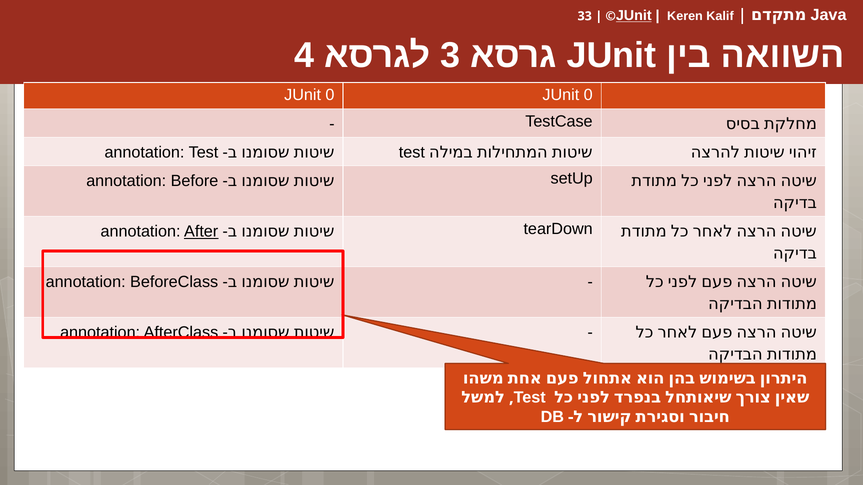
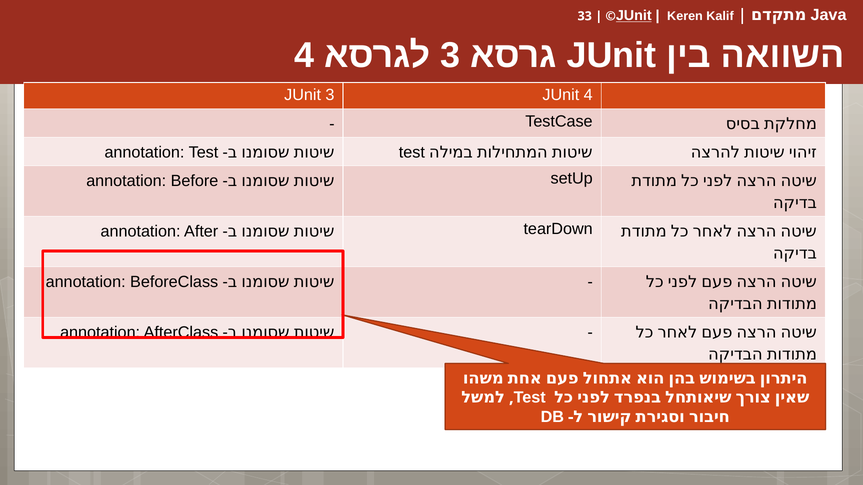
0: 0 -> 3 (330, 95)
0: 0 -> 4 (588, 95)
After underline: present -> none (201, 232)
